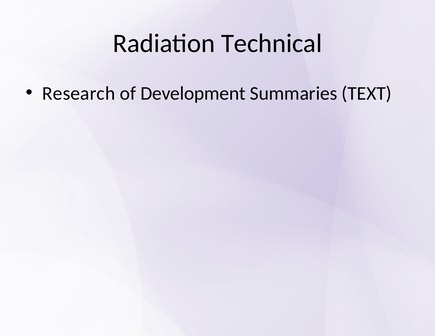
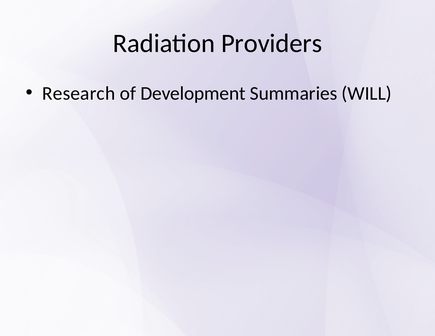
Technical: Technical -> Providers (272, 43)
TEXT: TEXT -> WILL (367, 93)
